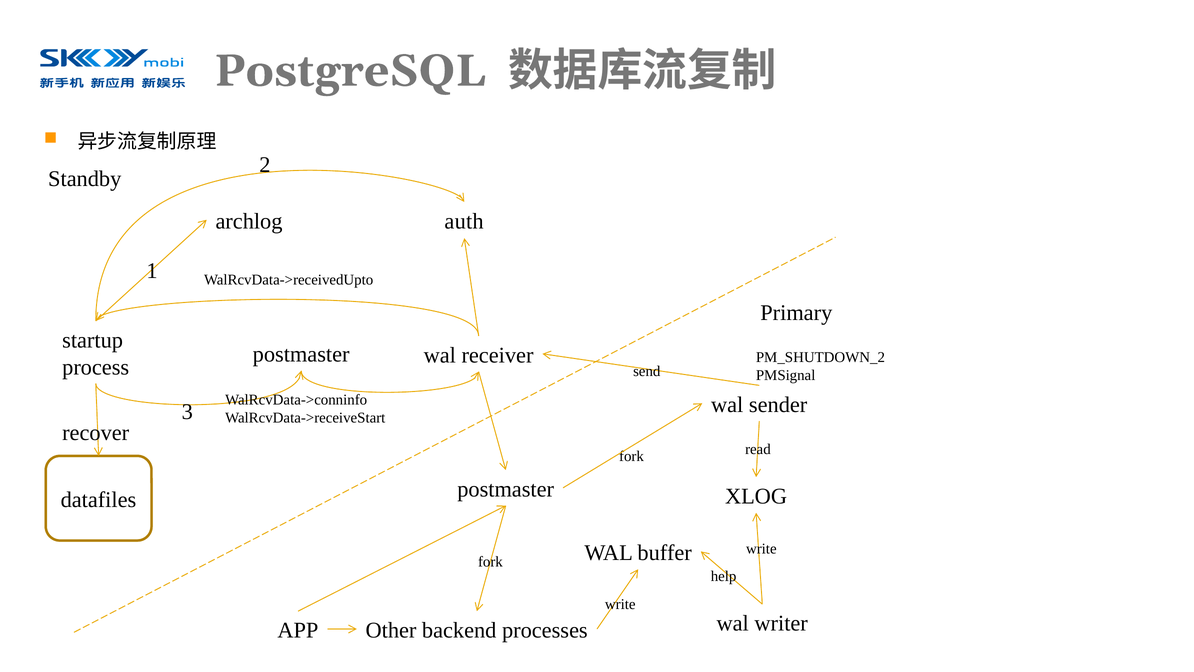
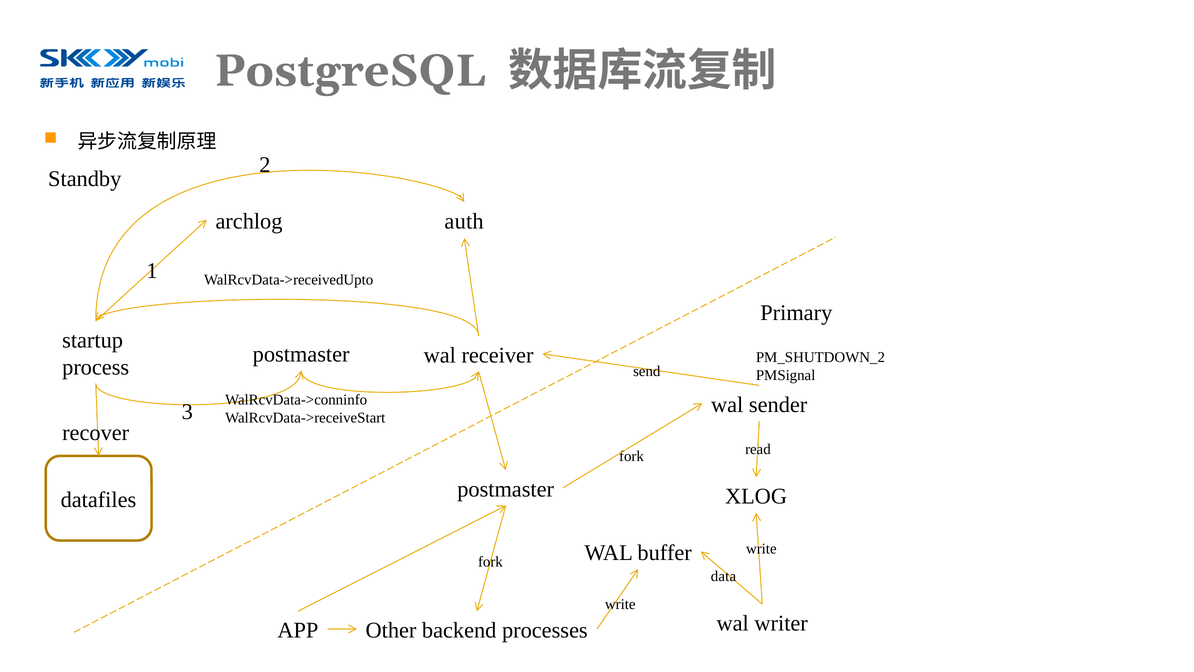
help: help -> data (723, 576)
